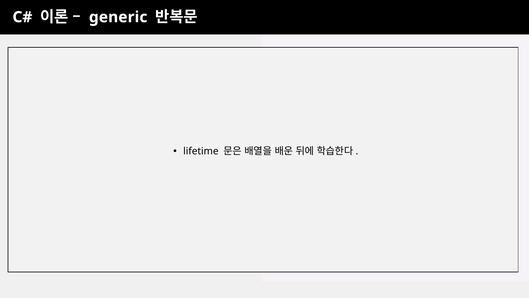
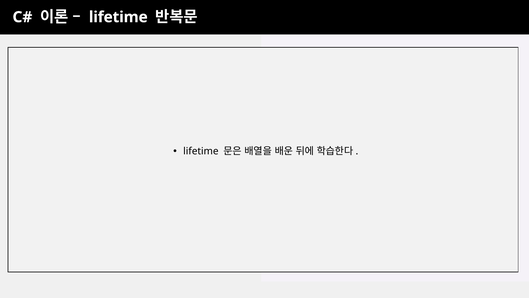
generic: generic -> lifetime (118, 17)
